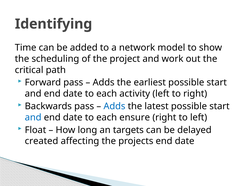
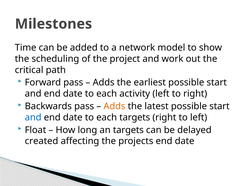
Identifying: Identifying -> Milestones (53, 24)
Adds colour: blue -> orange (114, 106)
each ensure: ensure -> targets (135, 117)
